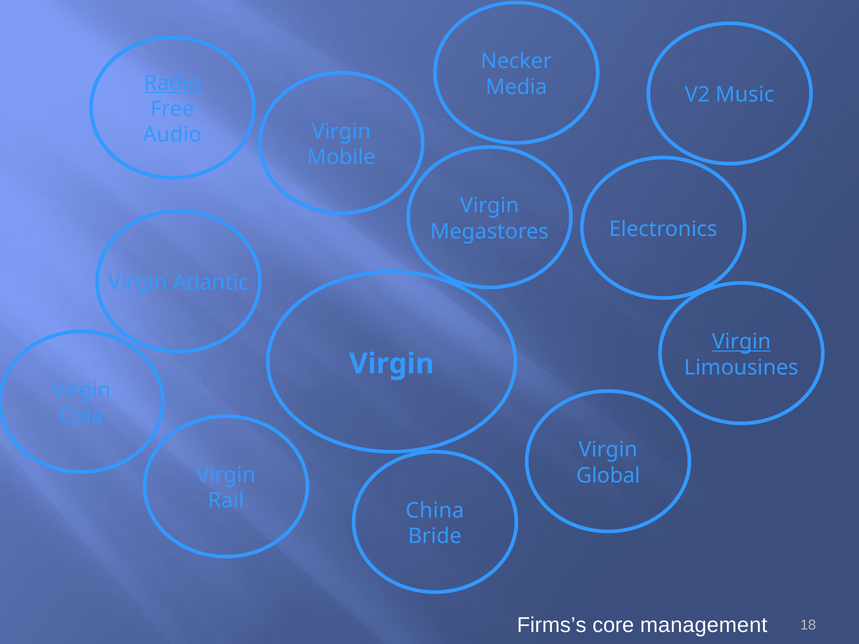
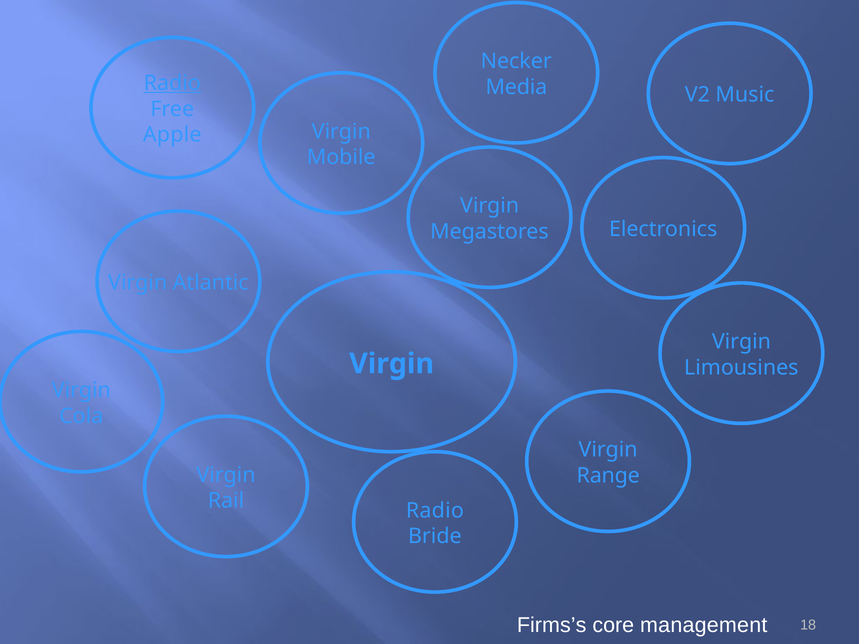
Audio: Audio -> Apple (172, 135)
Virgin underline: present -> none (741, 342)
Global: Global -> Range (608, 476)
China: China -> Radio (435, 511)
